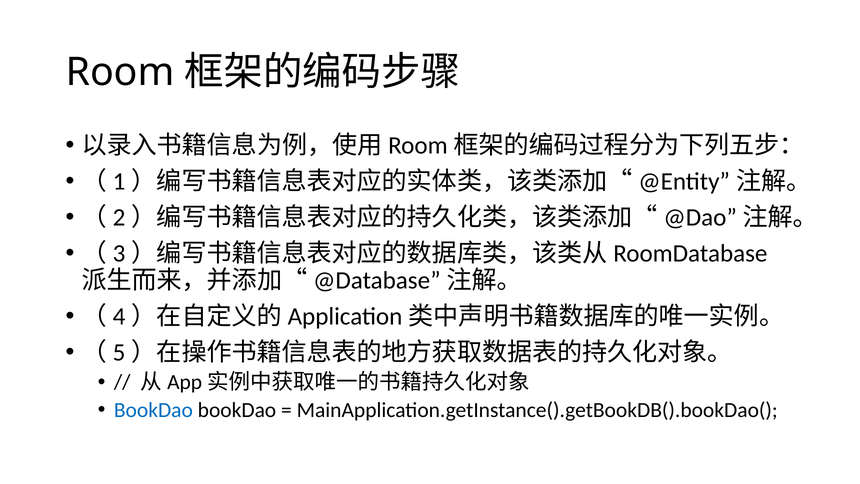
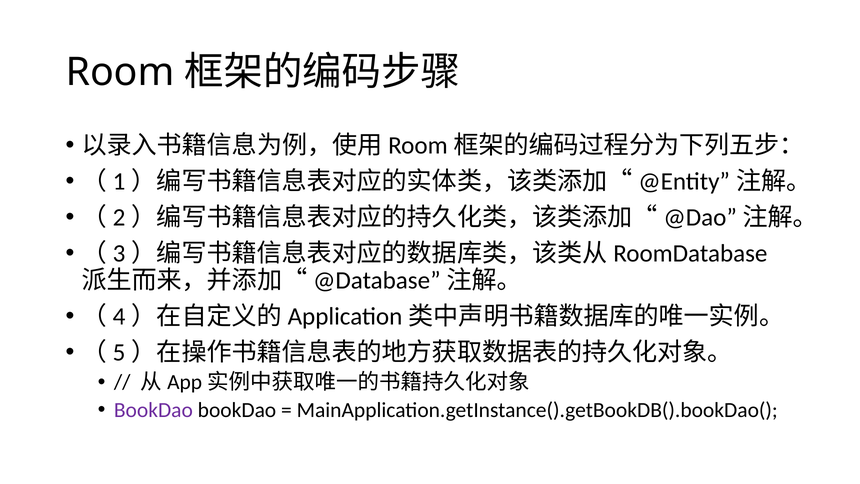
BookDao colour: blue -> purple (153, 410)
